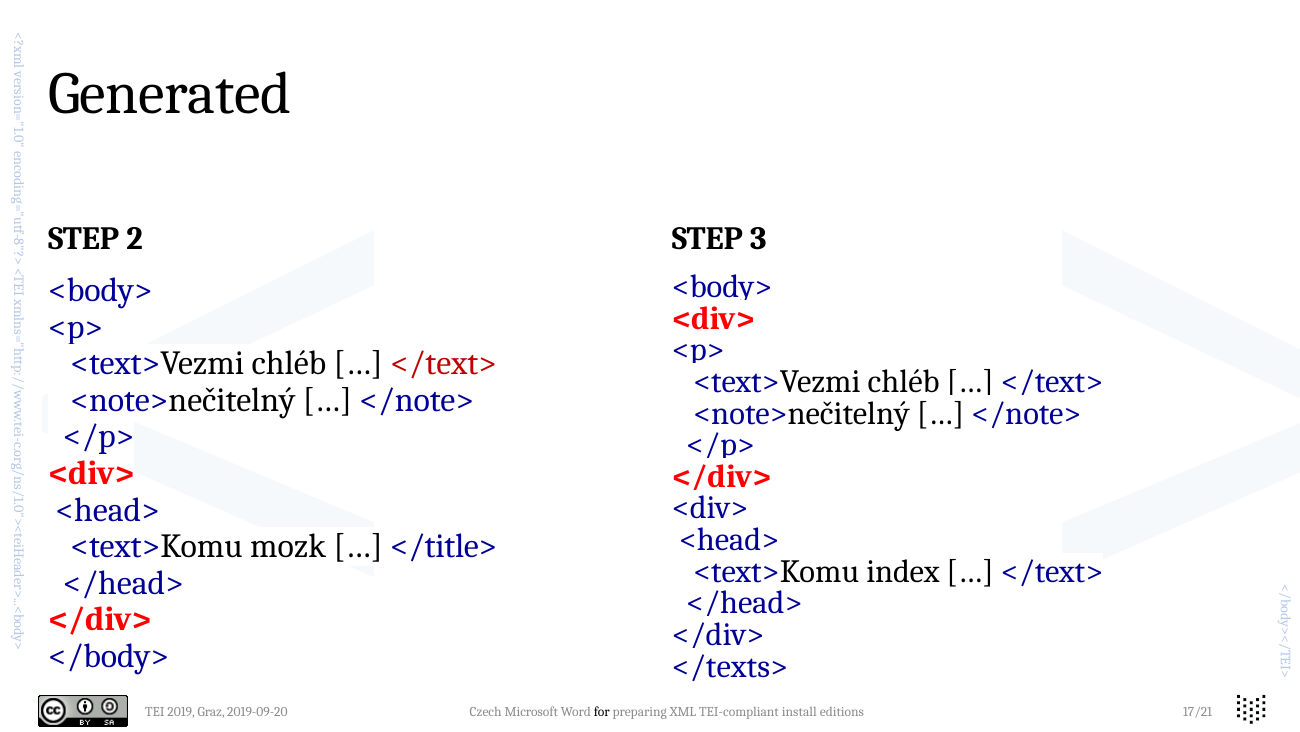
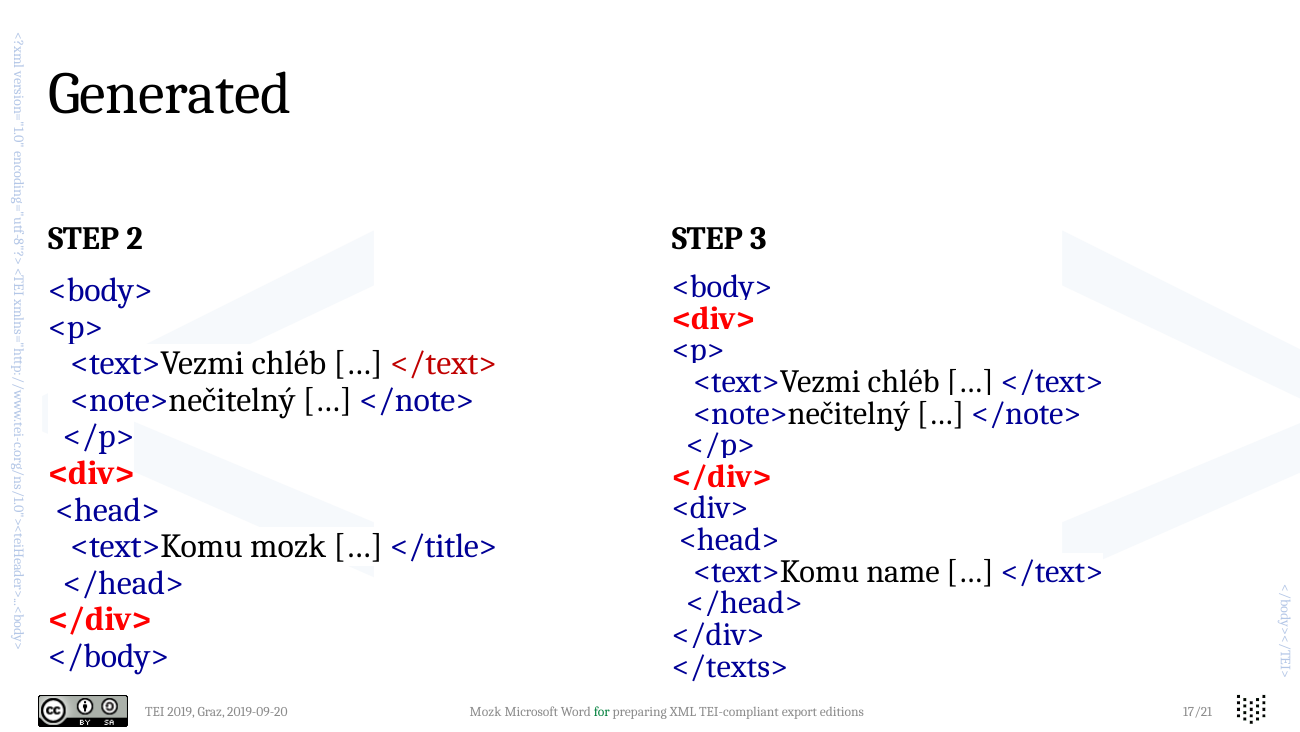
index: index -> name (903, 571)
Czech: Czech -> Mozk (486, 711)
for colour: black -> green (602, 711)
install: install -> export (799, 711)
